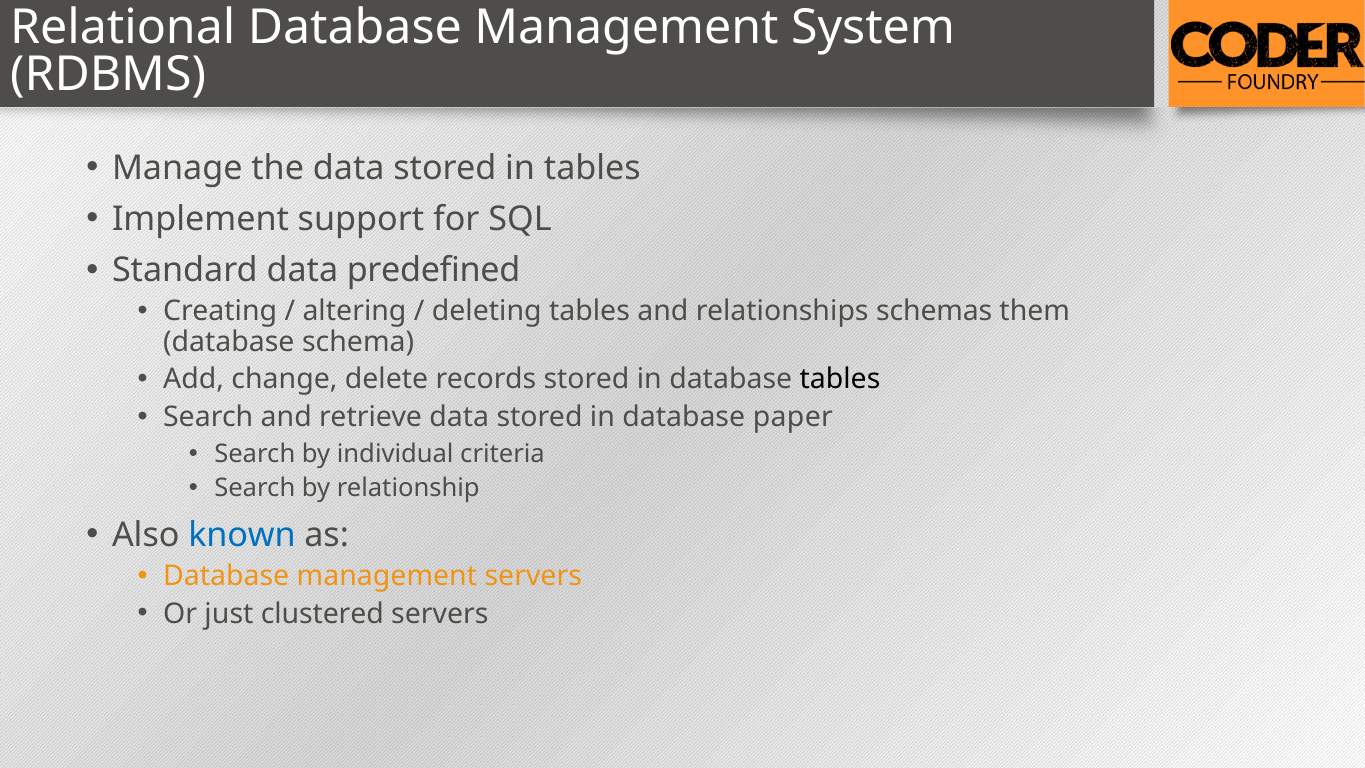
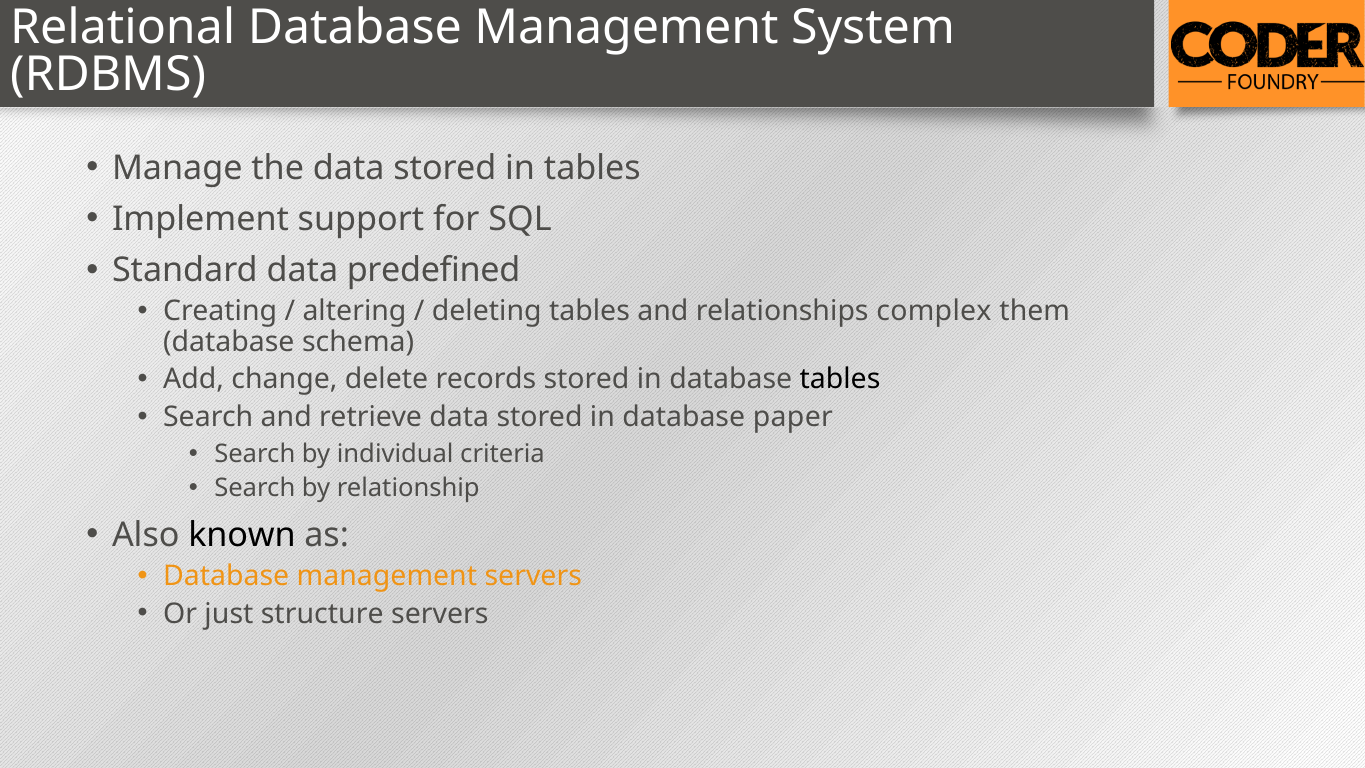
schemas: schemas -> complex (934, 311)
known colour: blue -> black (242, 535)
clustered: clustered -> structure (322, 613)
